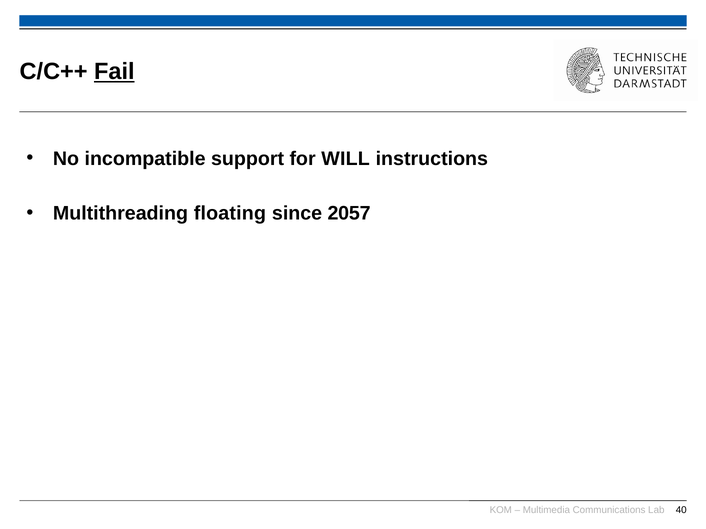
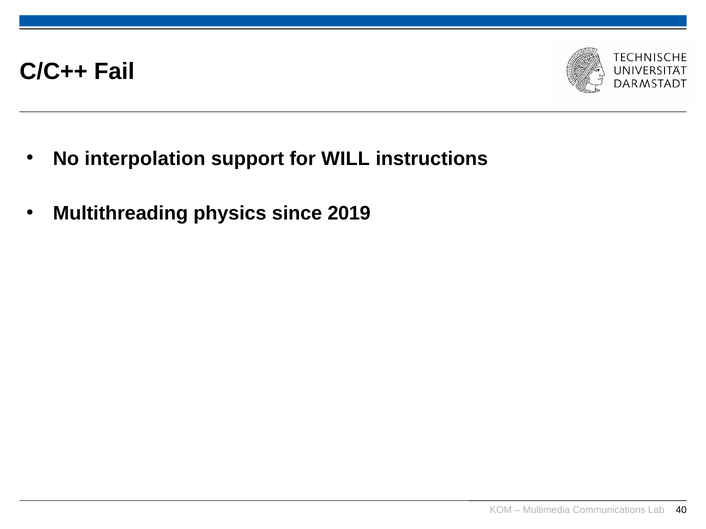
Fail underline: present -> none (114, 72)
incompatible: incompatible -> interpolation (145, 159)
floating: floating -> physics (230, 214)
2057: 2057 -> 2019 (349, 214)
